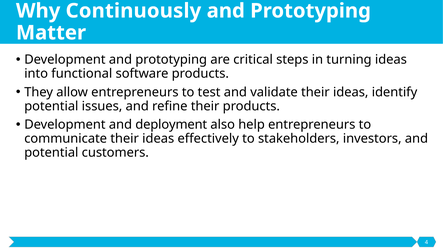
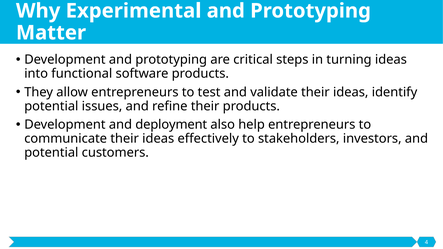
Continuously: Continuously -> Experimental (133, 11)
